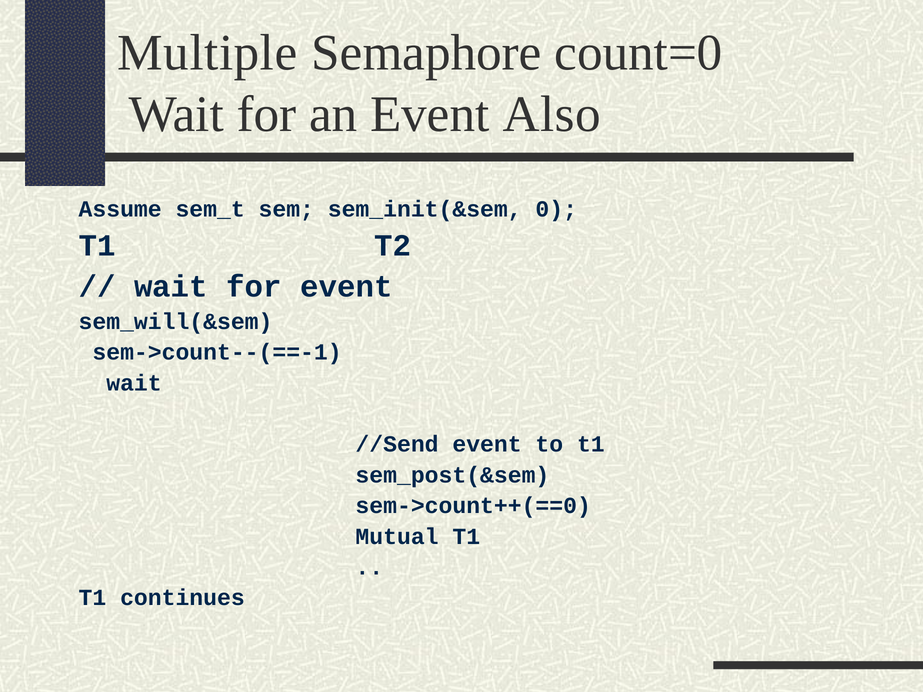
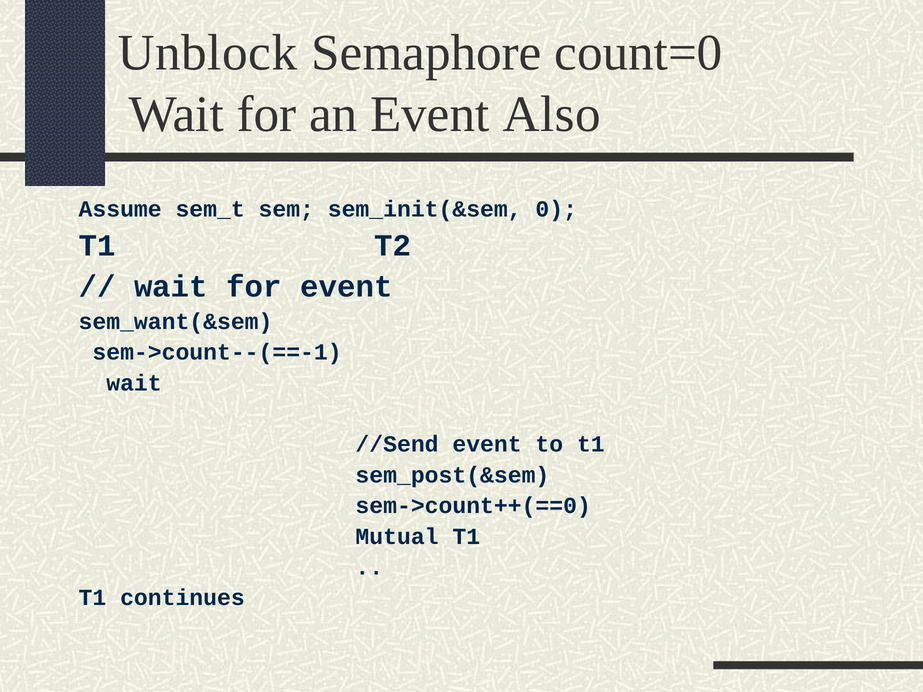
Multiple: Multiple -> Unblock (207, 53)
sem_will(&sem: sem_will(&sem -> sem_want(&sem (176, 322)
